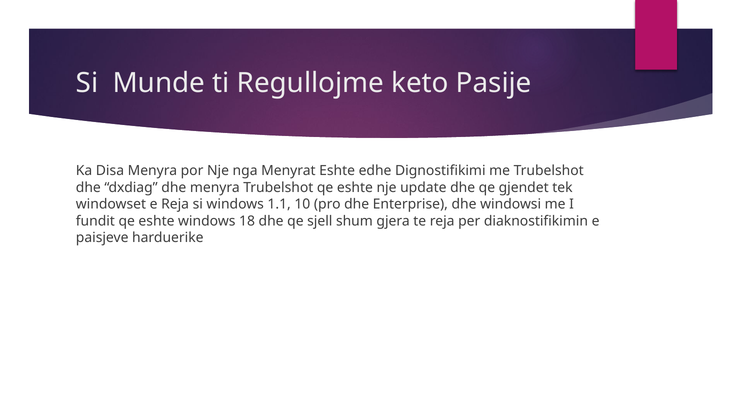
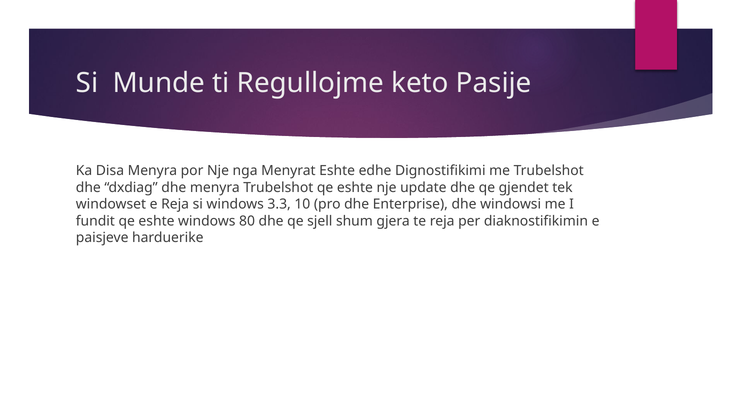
1.1: 1.1 -> 3.3 (279, 204)
18: 18 -> 80 (247, 221)
